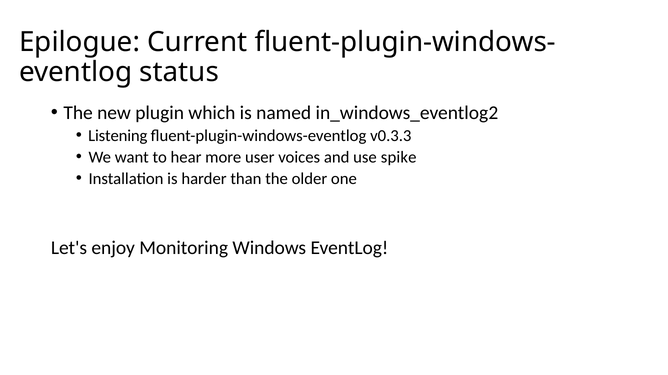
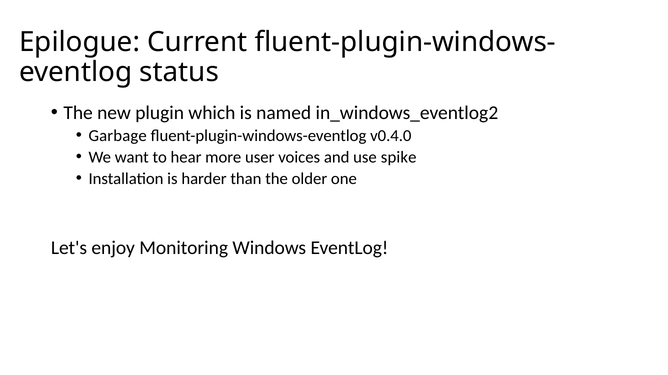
Listening: Listening -> Garbage (118, 136)
v0.3.3: v0.3.3 -> v0.4.0 (391, 136)
